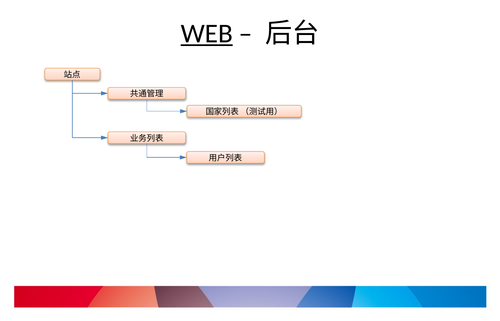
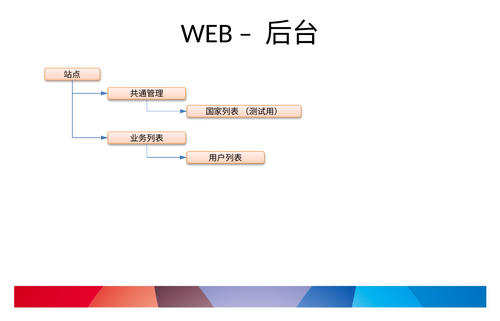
WEB underline: present -> none (207, 33)
